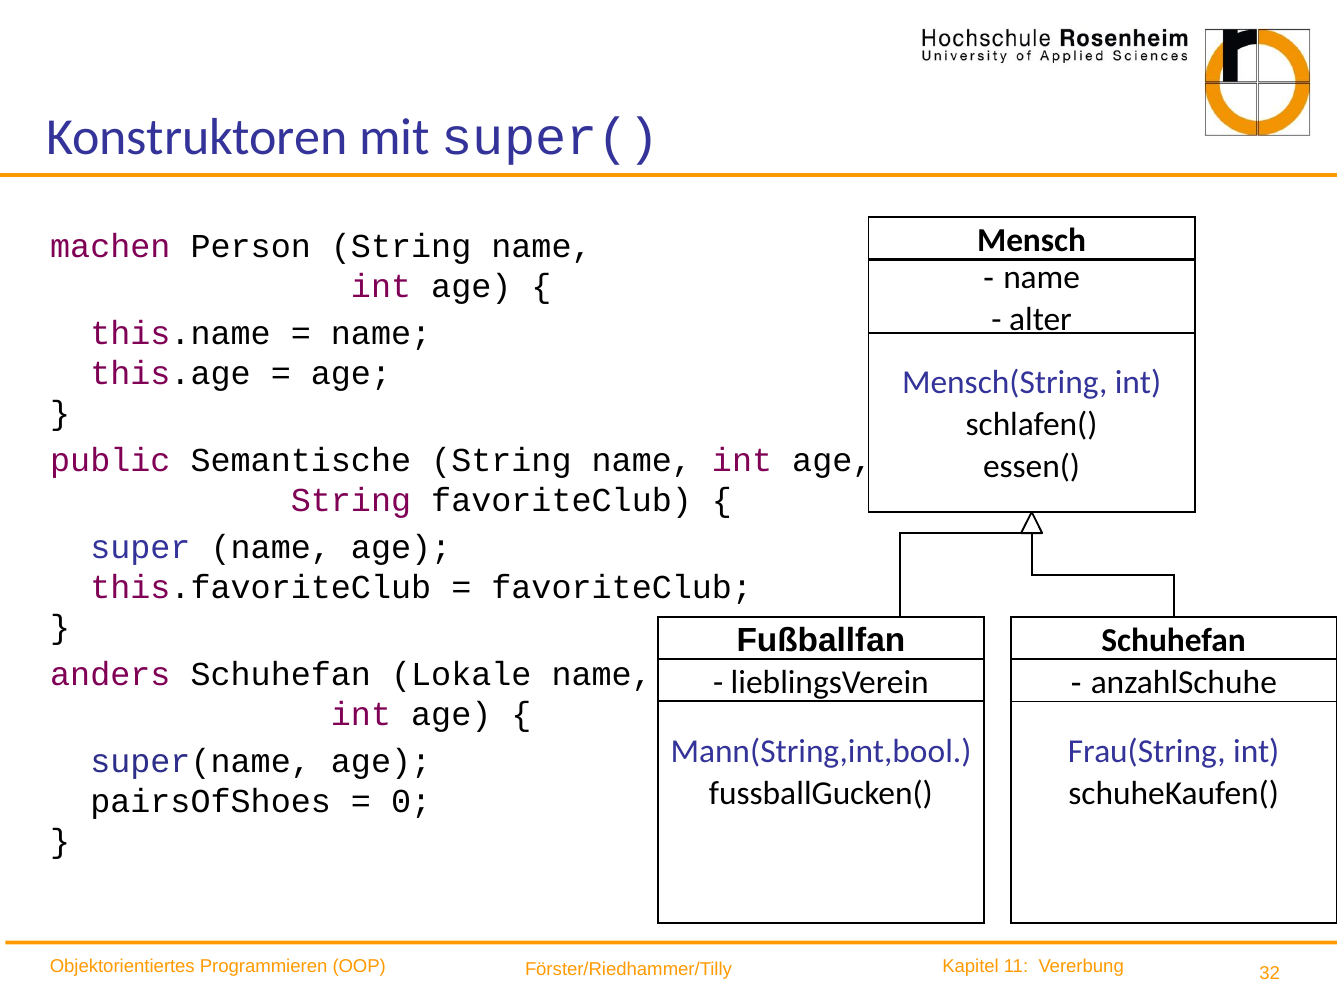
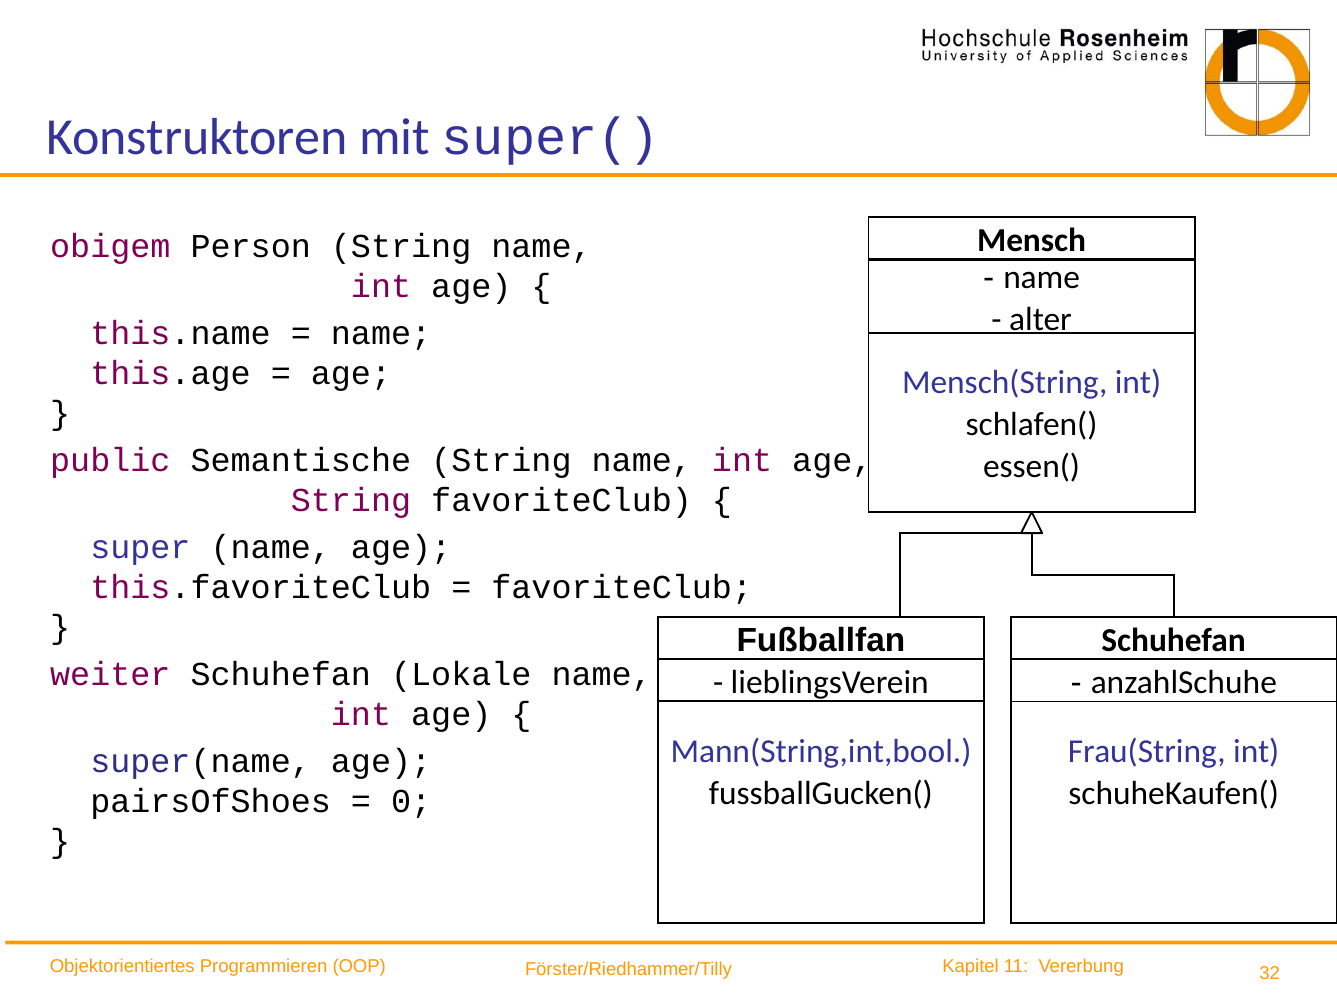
machen: machen -> obigem (110, 246)
anders: anders -> weiter (110, 674)
